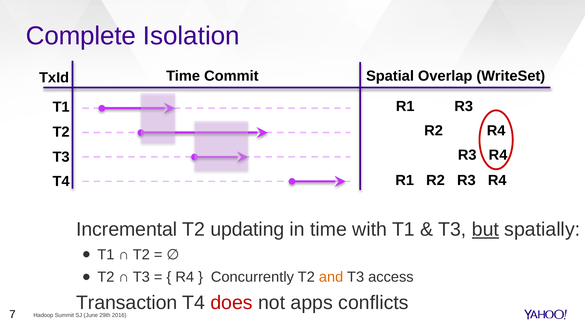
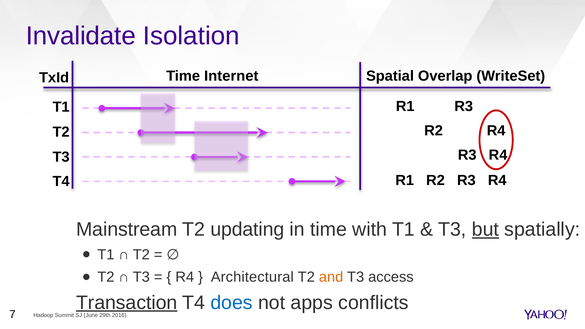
Complete: Complete -> Invalidate (81, 36)
Commit: Commit -> Internet (231, 76)
Incremental: Incremental -> Mainstream (127, 230)
Concurrently: Concurrently -> Architectural (252, 277)
Transaction underline: none -> present (127, 303)
does colour: red -> blue (232, 303)
